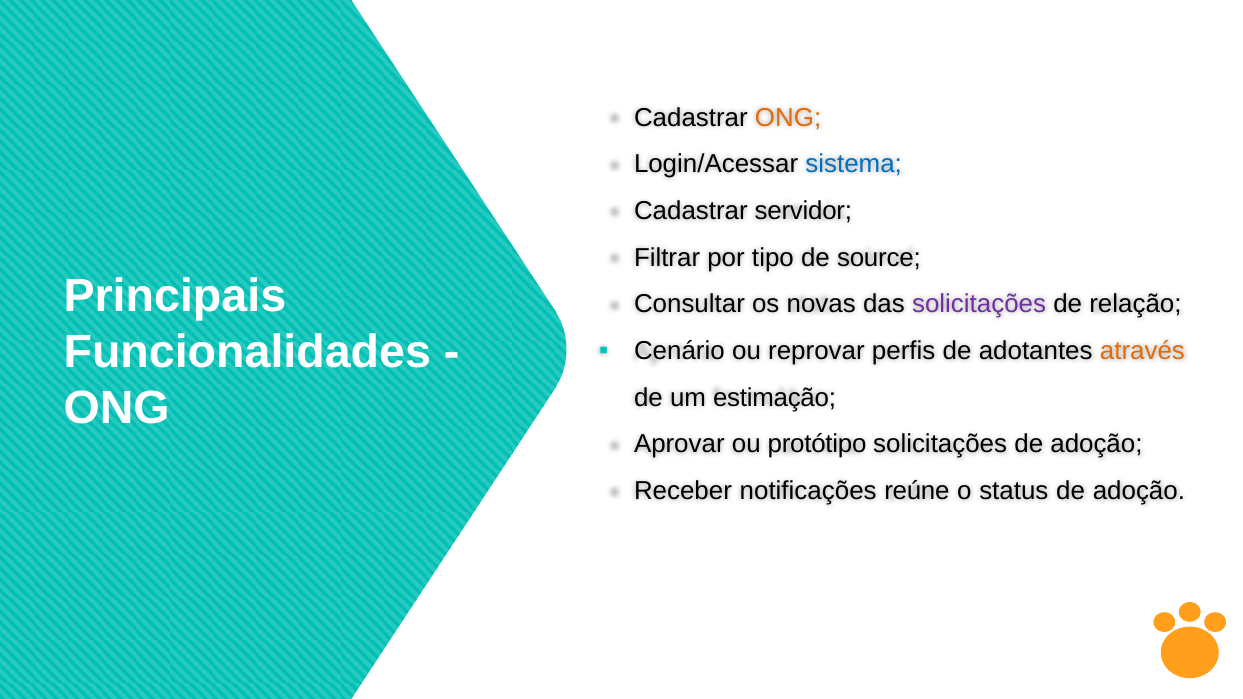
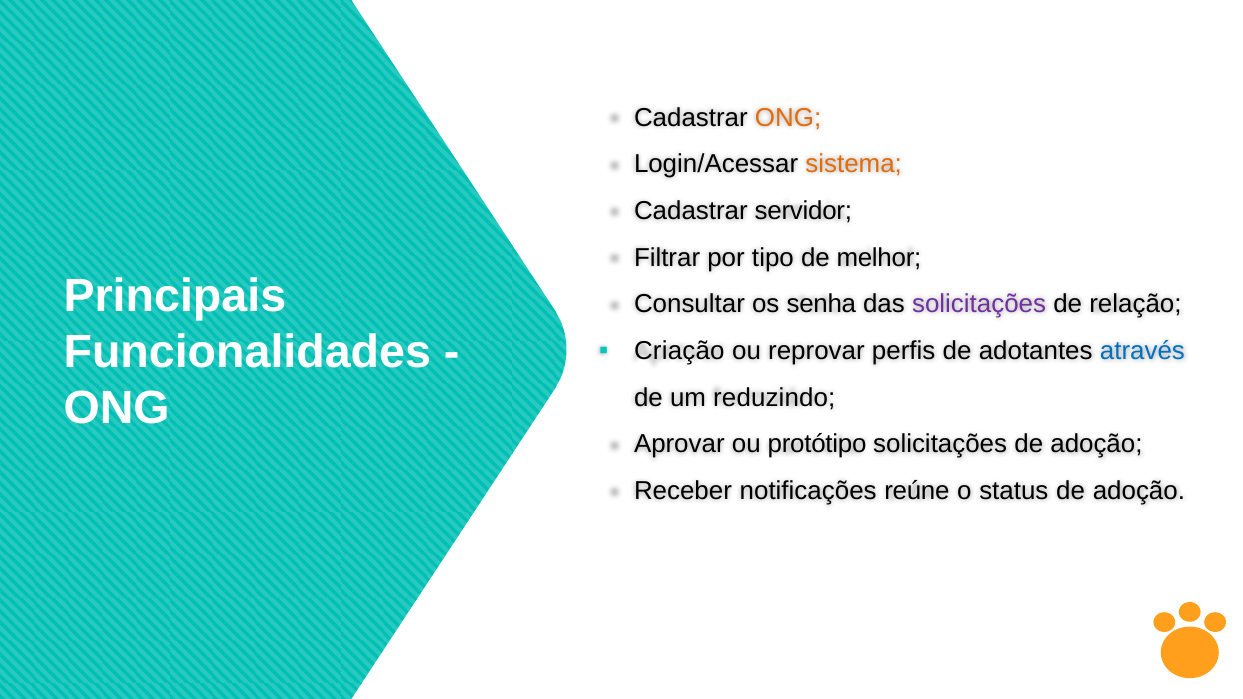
sistema colour: blue -> orange (854, 164)
source: source -> melhor (879, 258)
novas: novas -> senha (821, 304)
Cenário: Cenário -> Criação (679, 351)
através colour: orange -> blue (1142, 351)
estimação: estimação -> reduzindo (774, 398)
